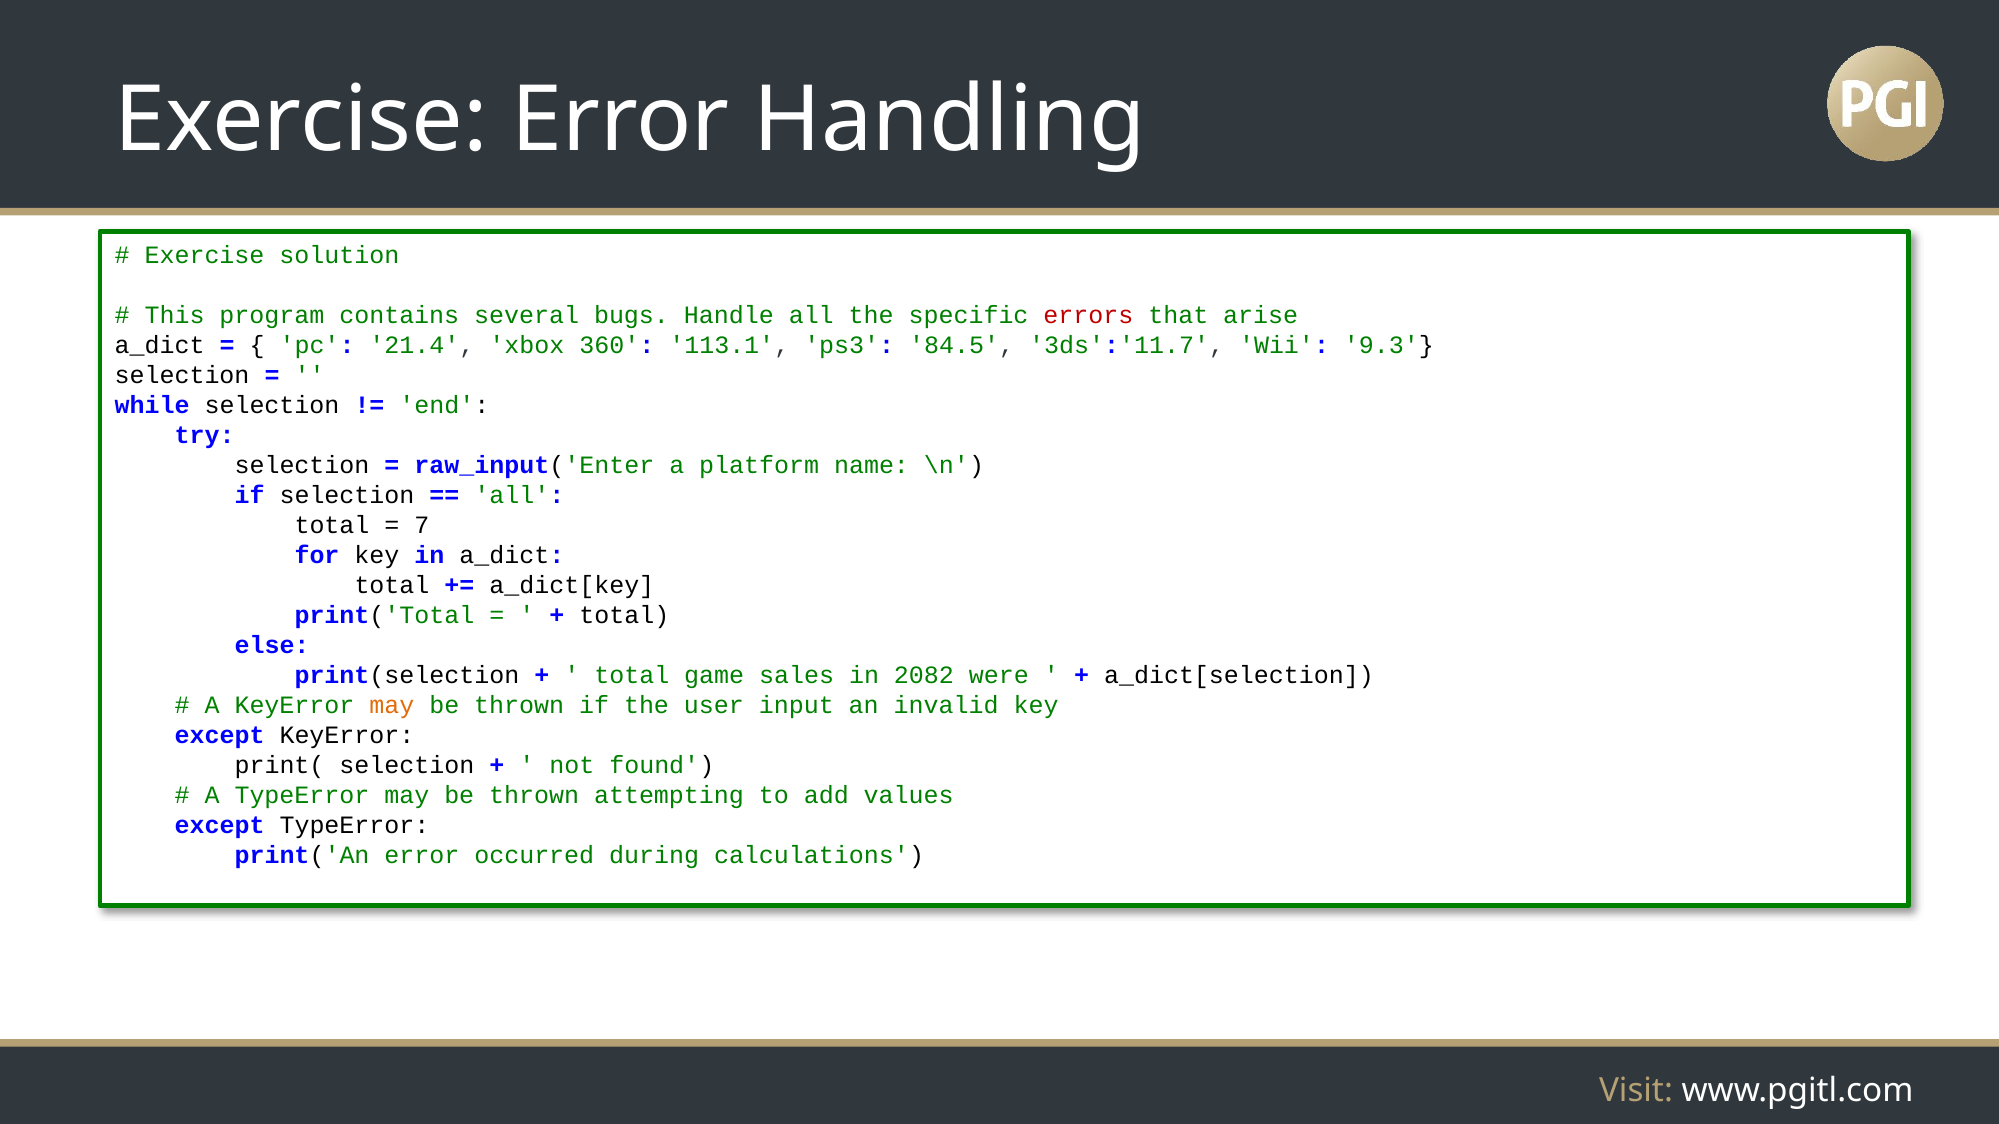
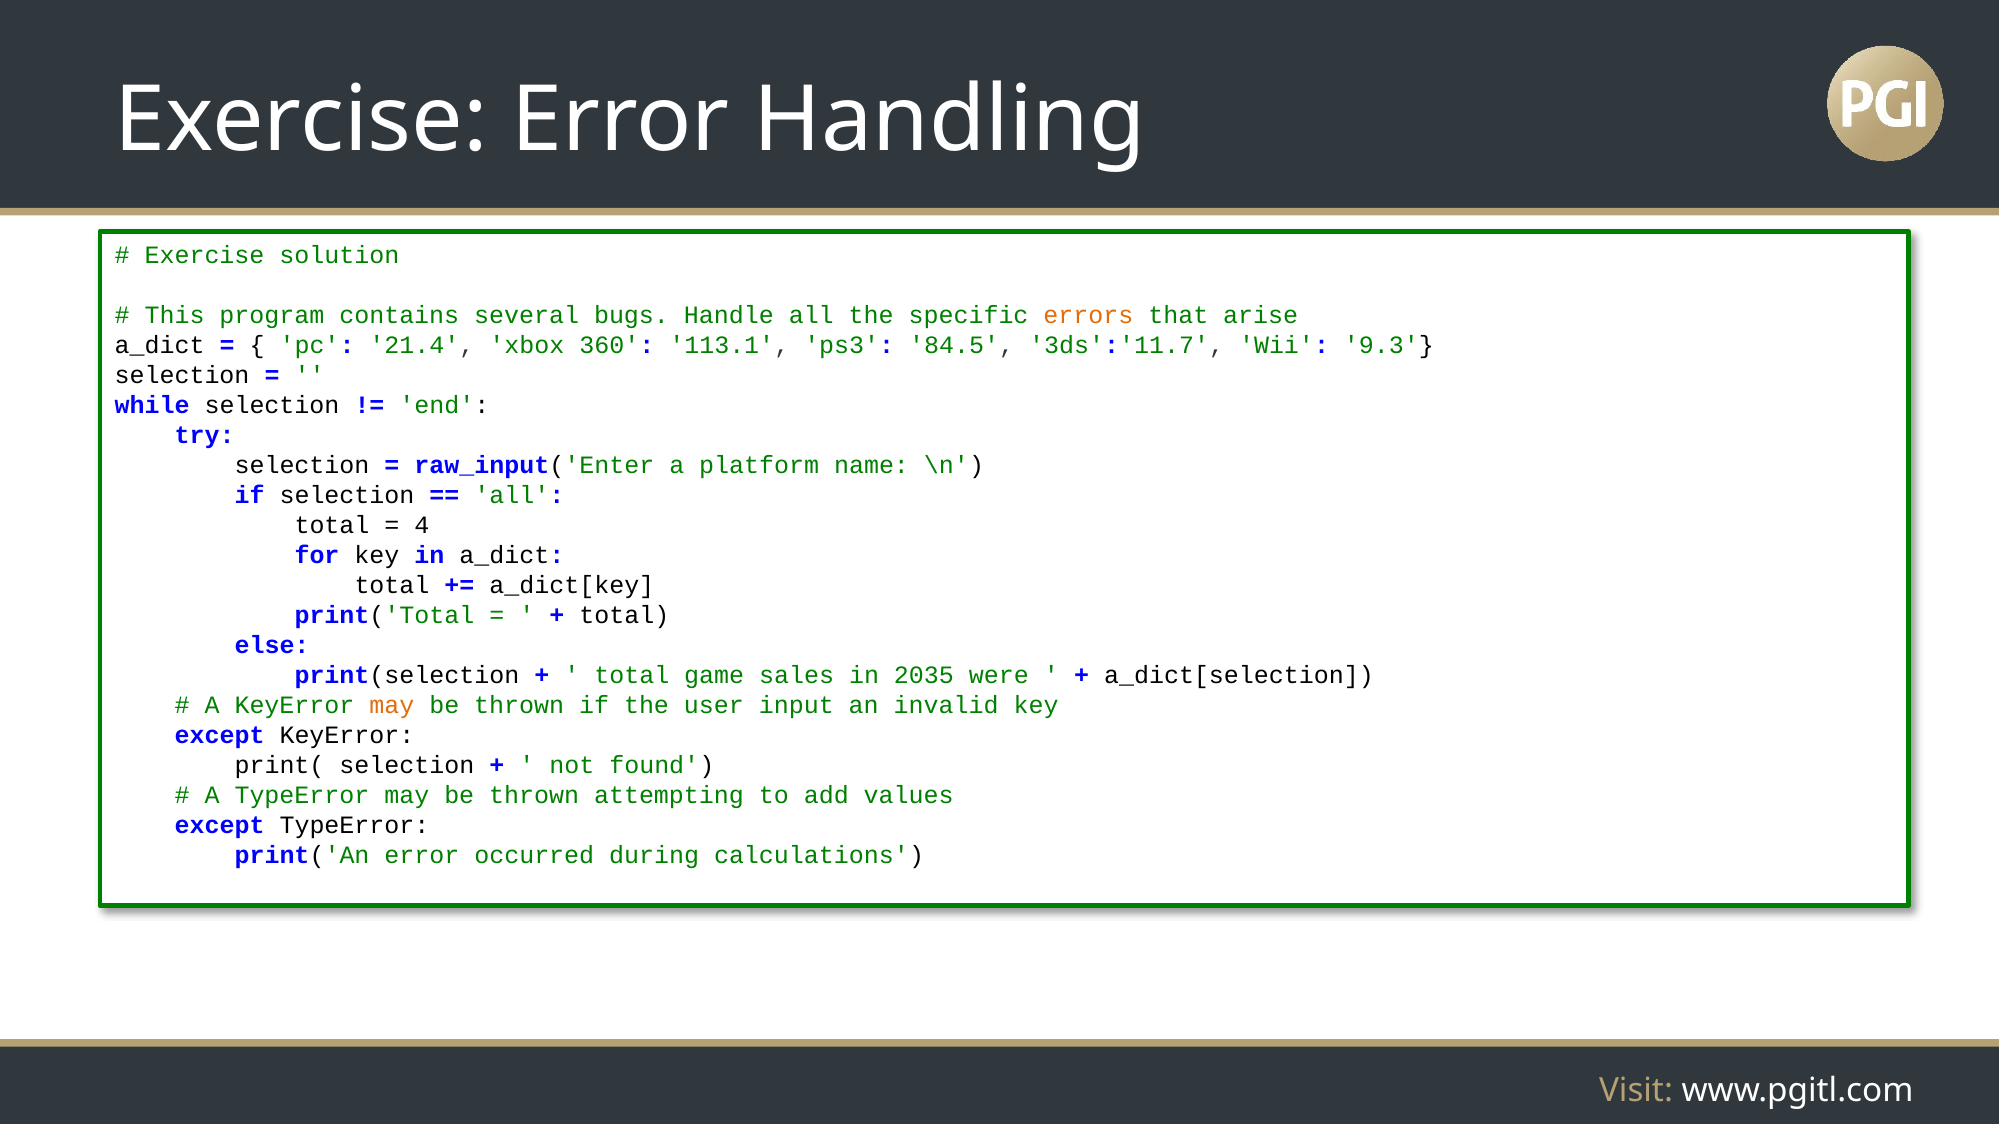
errors colour: red -> orange (1088, 316)
7: 7 -> 4 (422, 526)
2082: 2082 -> 2035 (924, 675)
